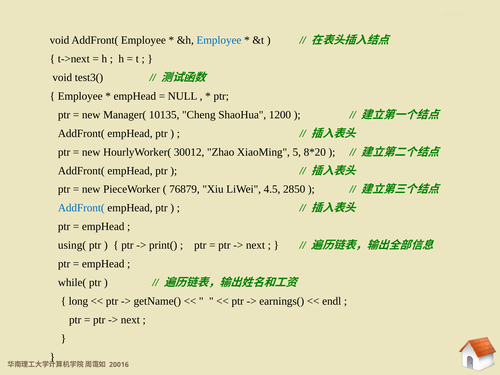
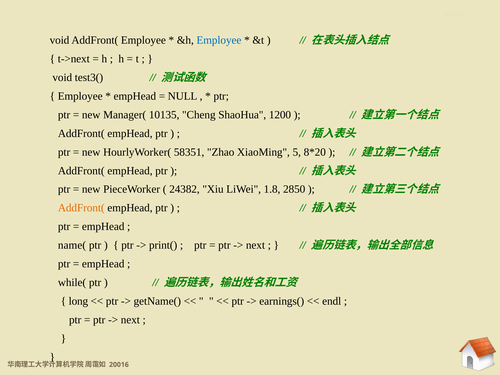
30012: 30012 -> 58351 (189, 152)
76879: 76879 -> 24382 (184, 189)
4.5: 4.5 -> 1.8 (272, 189)
AddFront( colour: blue -> orange (81, 208)
using(: using( -> name( (72, 245)
